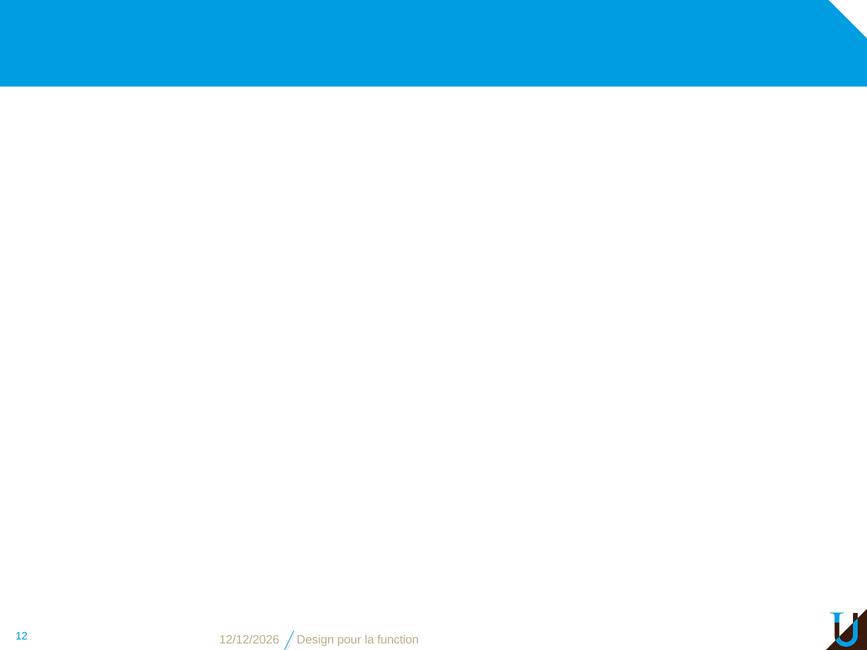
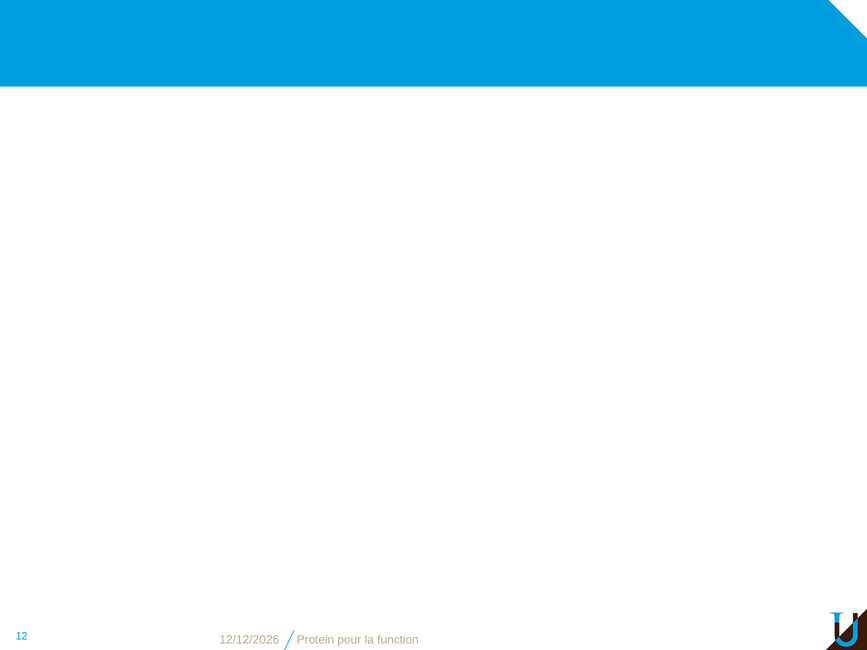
Design: Design -> Protein (315, 640)
